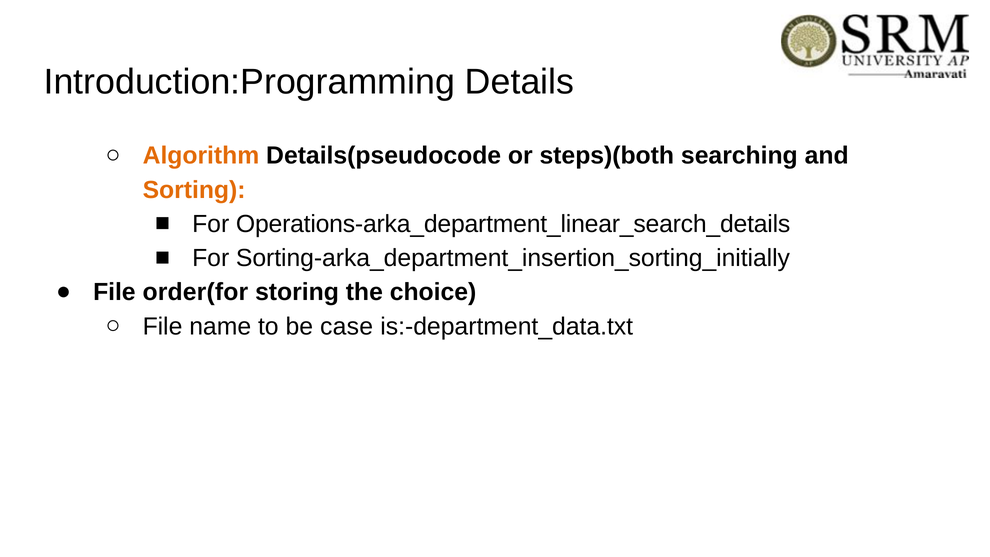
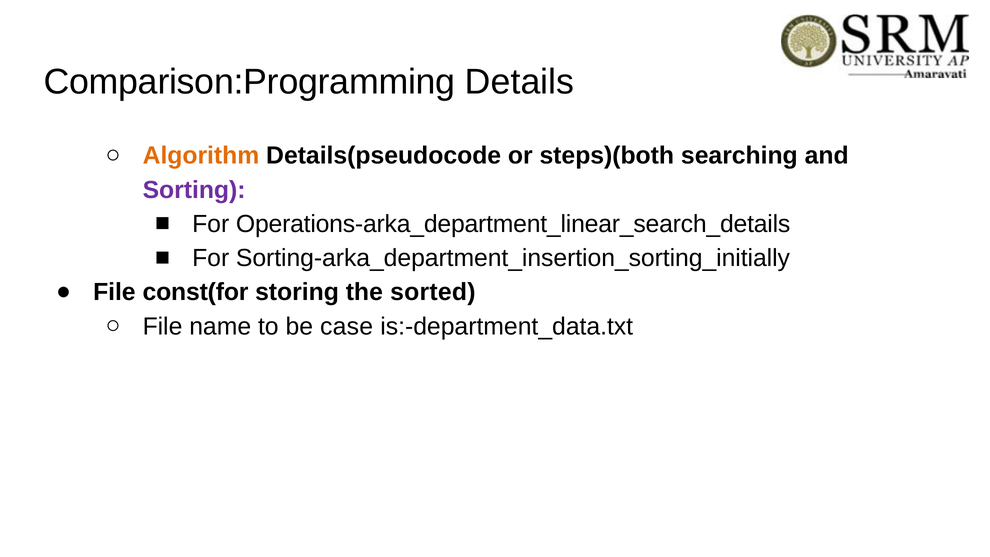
Introduction:Programming: Introduction:Programming -> Comparison:Programming (249, 82)
Sorting colour: orange -> purple (194, 190)
order(for: order(for -> const(for (196, 292)
choice: choice -> sorted (433, 292)
